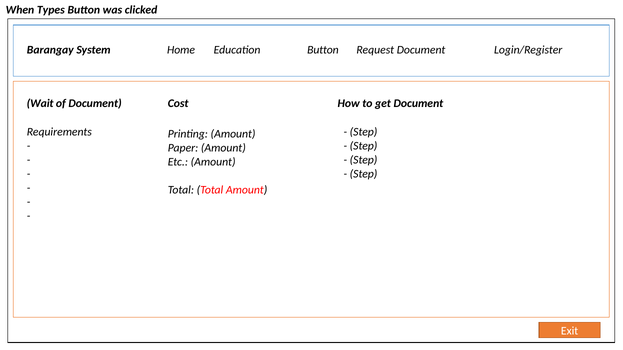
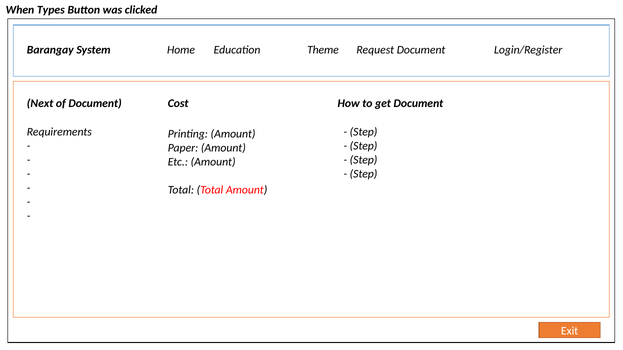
Education Button: Button -> Theme (323, 50)
Wait: Wait -> Next (40, 104)
